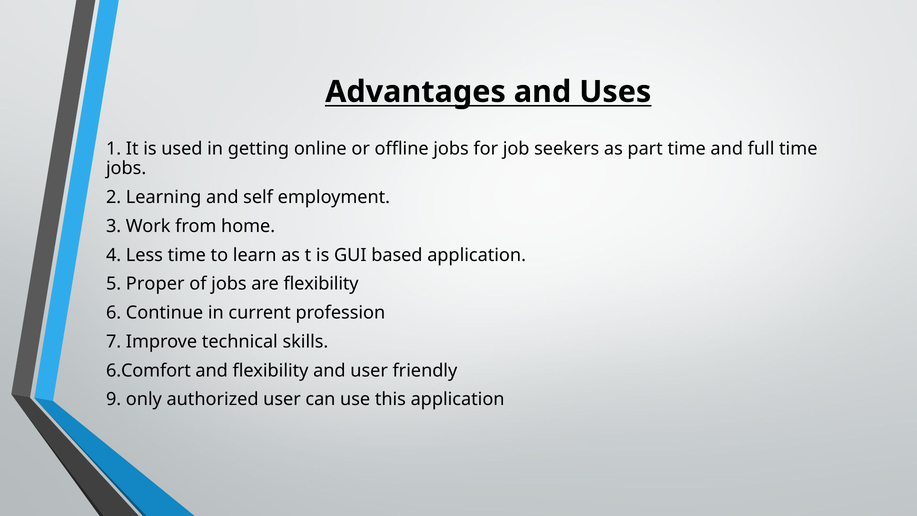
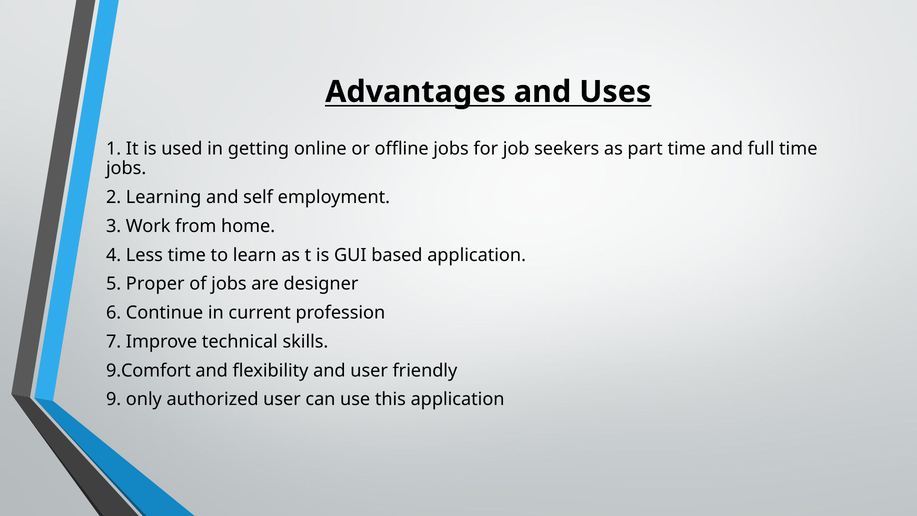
are flexibility: flexibility -> designer (321, 284)
6.Comfort: 6.Comfort -> 9.Comfort (148, 370)
